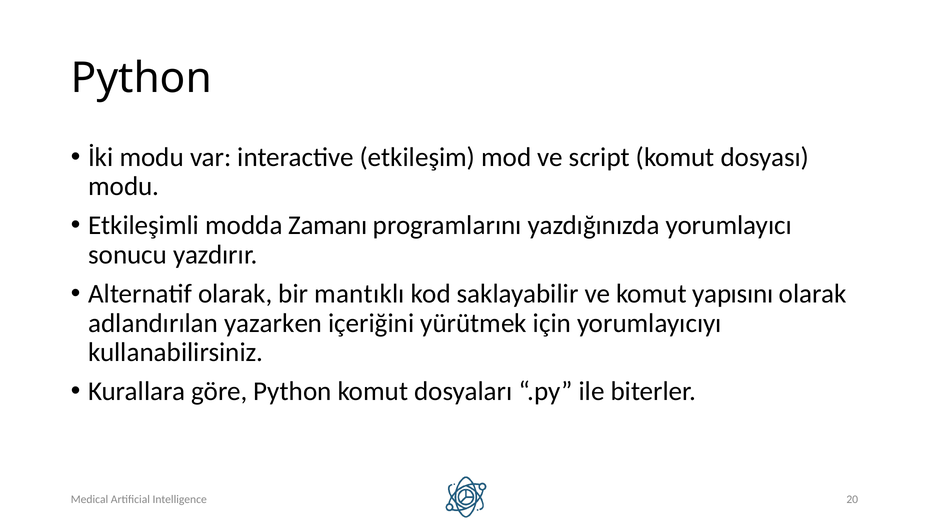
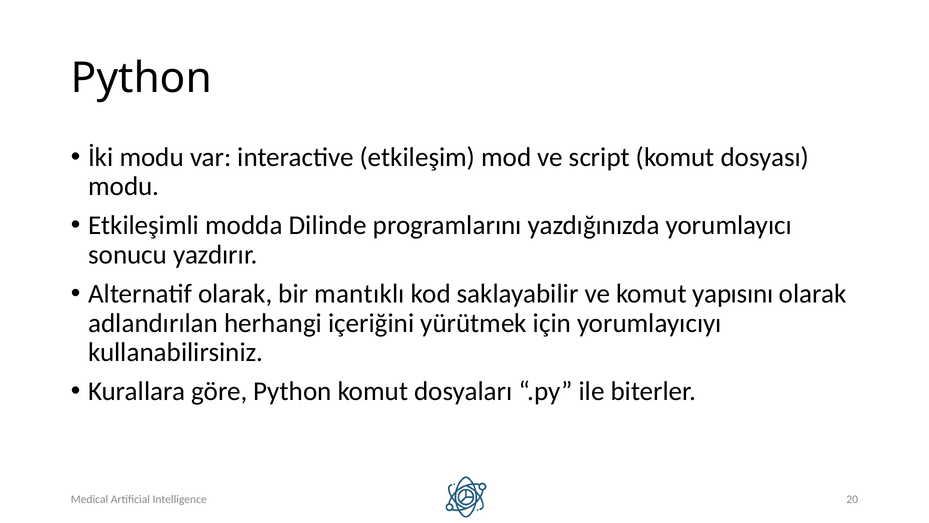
Zamanı: Zamanı -> Dilinde (328, 225)
yazarken: yazarken -> herhangi (273, 323)
